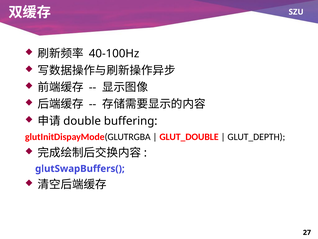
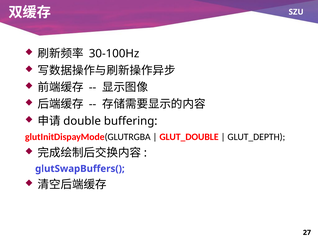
40-100Hz: 40-100Hz -> 30-100Hz (114, 54)
